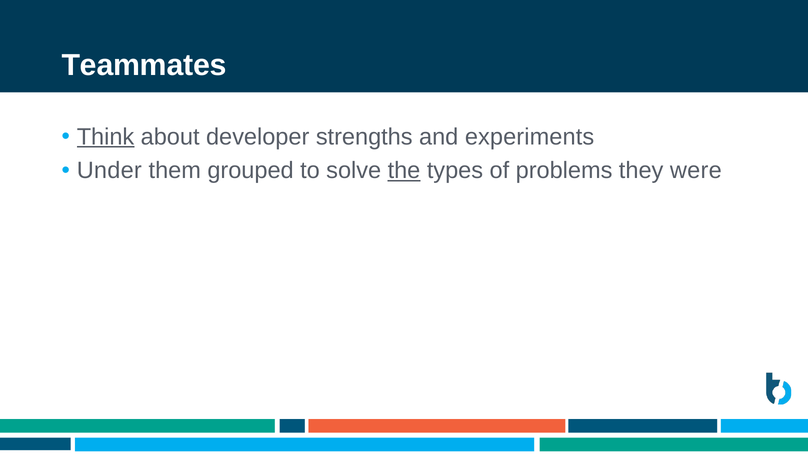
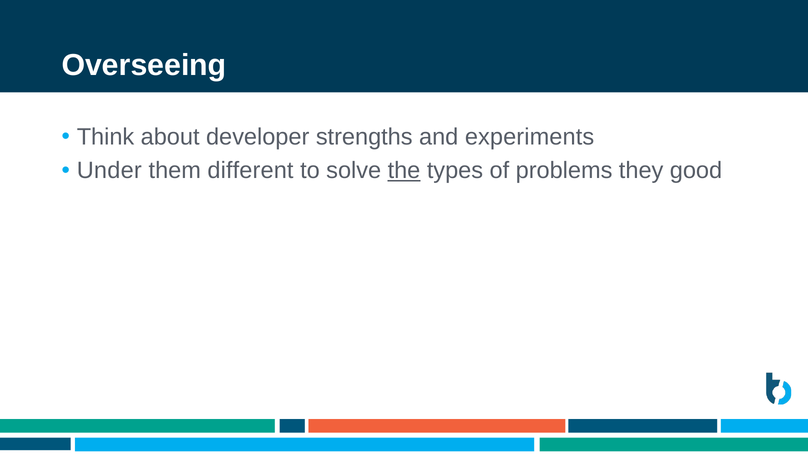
Teammates: Teammates -> Overseeing (144, 65)
Think underline: present -> none (106, 137)
grouped: grouped -> different (250, 170)
were: were -> good (696, 170)
